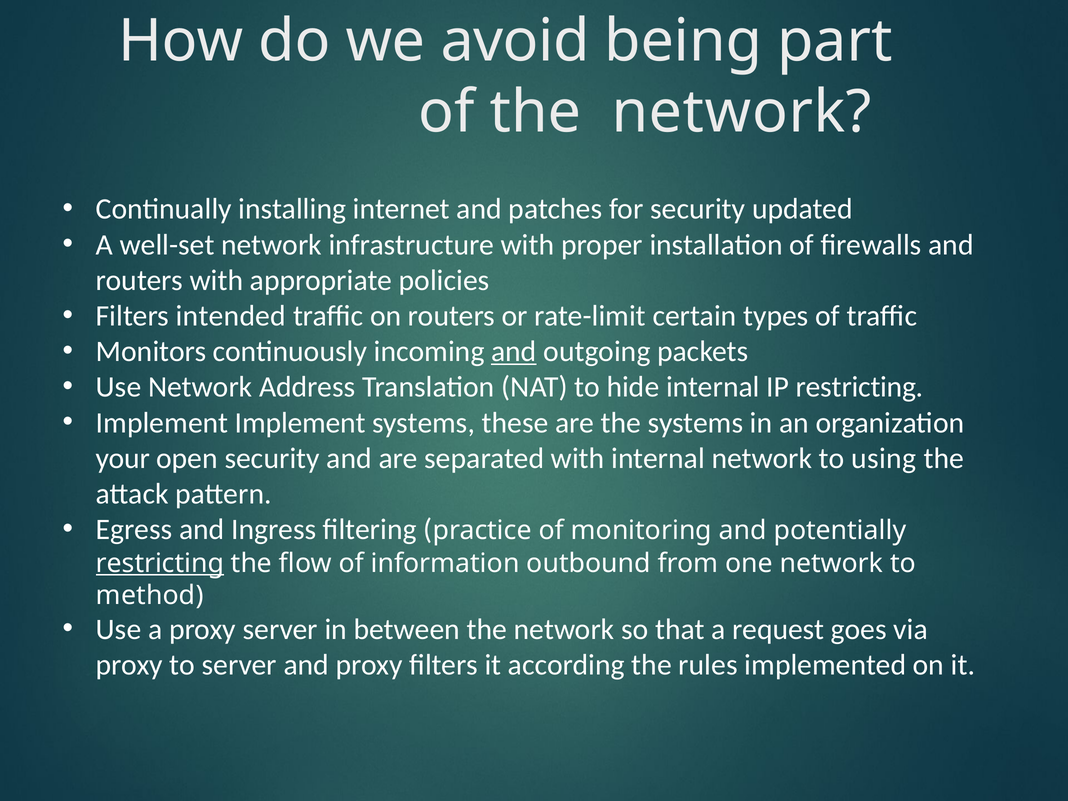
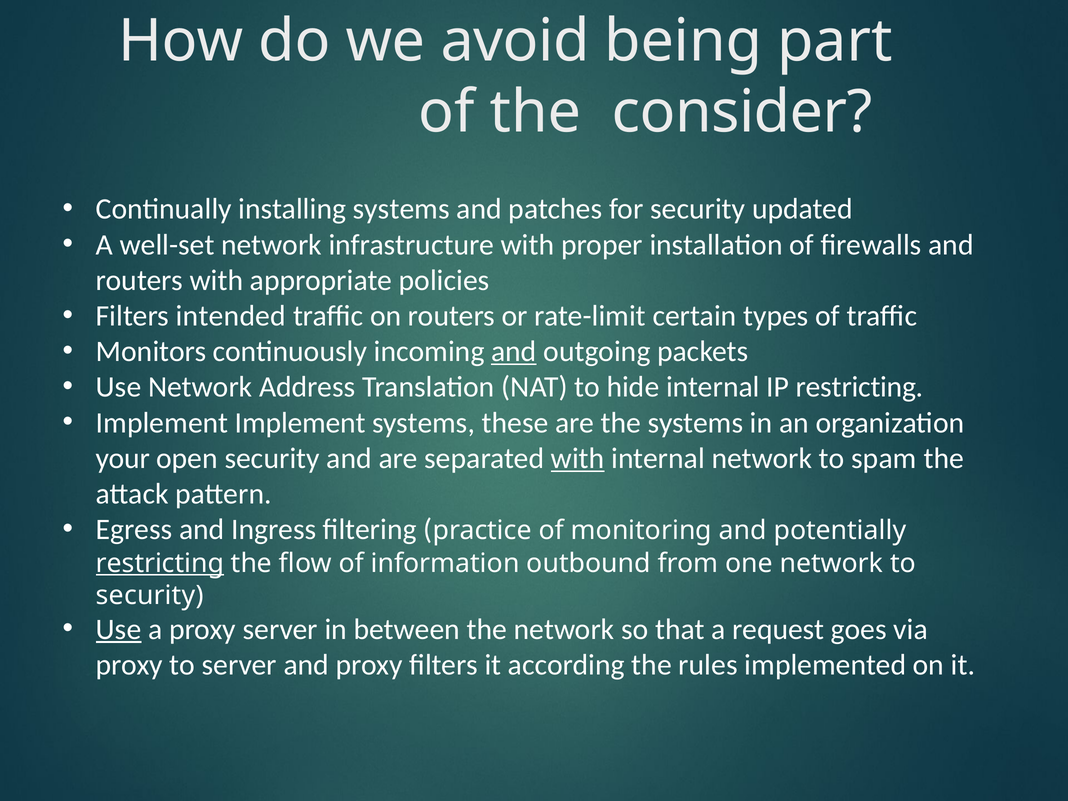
of the network: network -> consider (742, 112)
installing internet: internet -> systems (401, 209)
with underline: none -> present (578, 458)
using: using -> spam (884, 458)
method: method -> security (150, 595)
Use underline: none -> present (119, 629)
